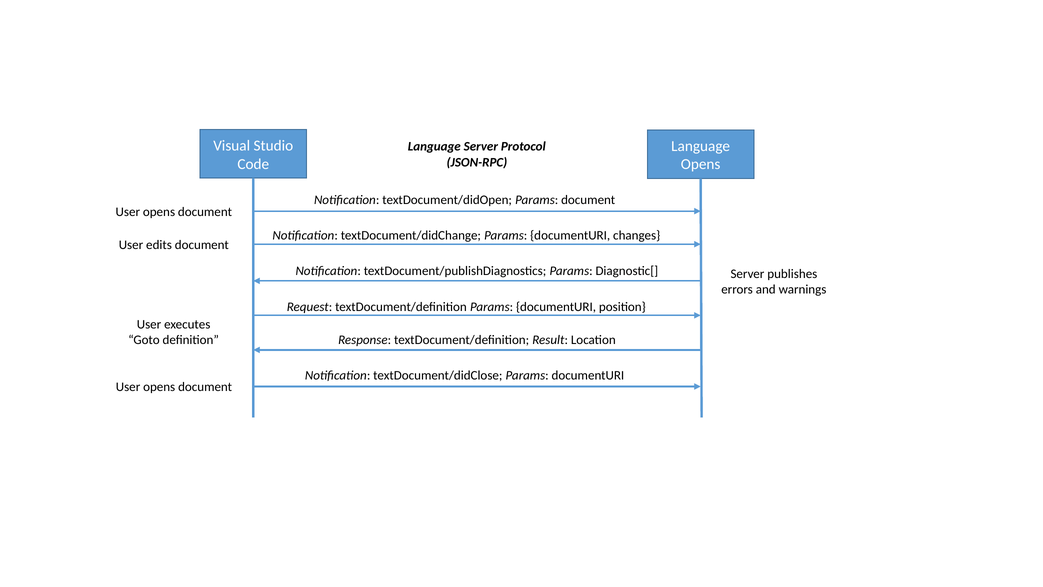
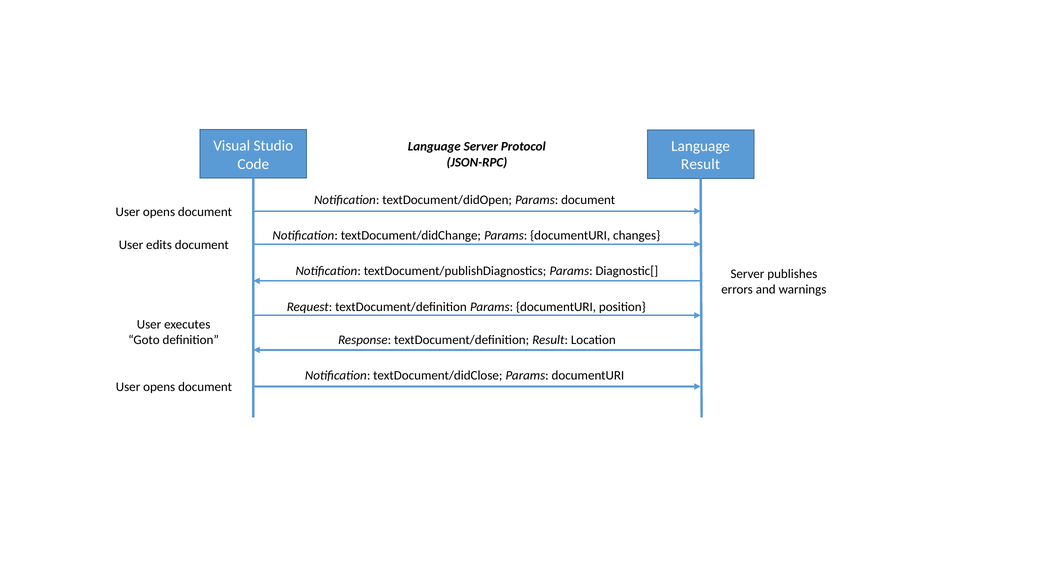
Opens: Opens -> Result (701, 164)
